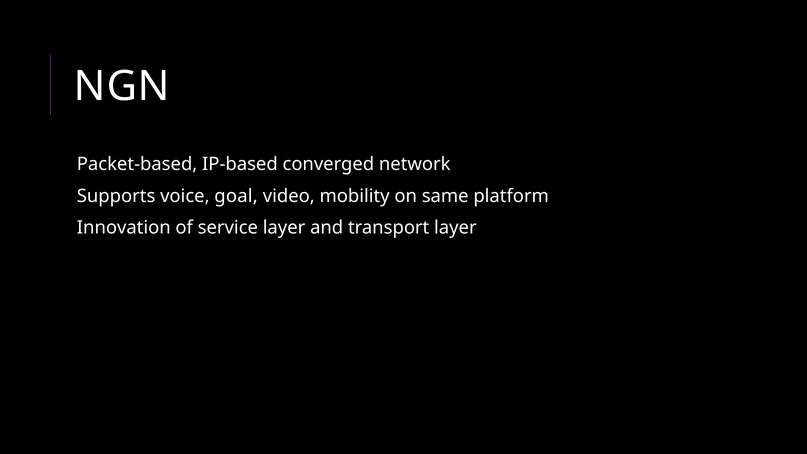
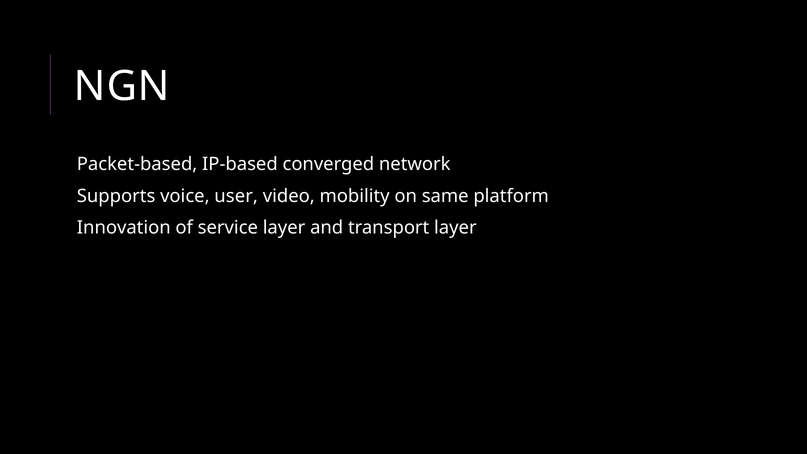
goal: goal -> user (236, 196)
